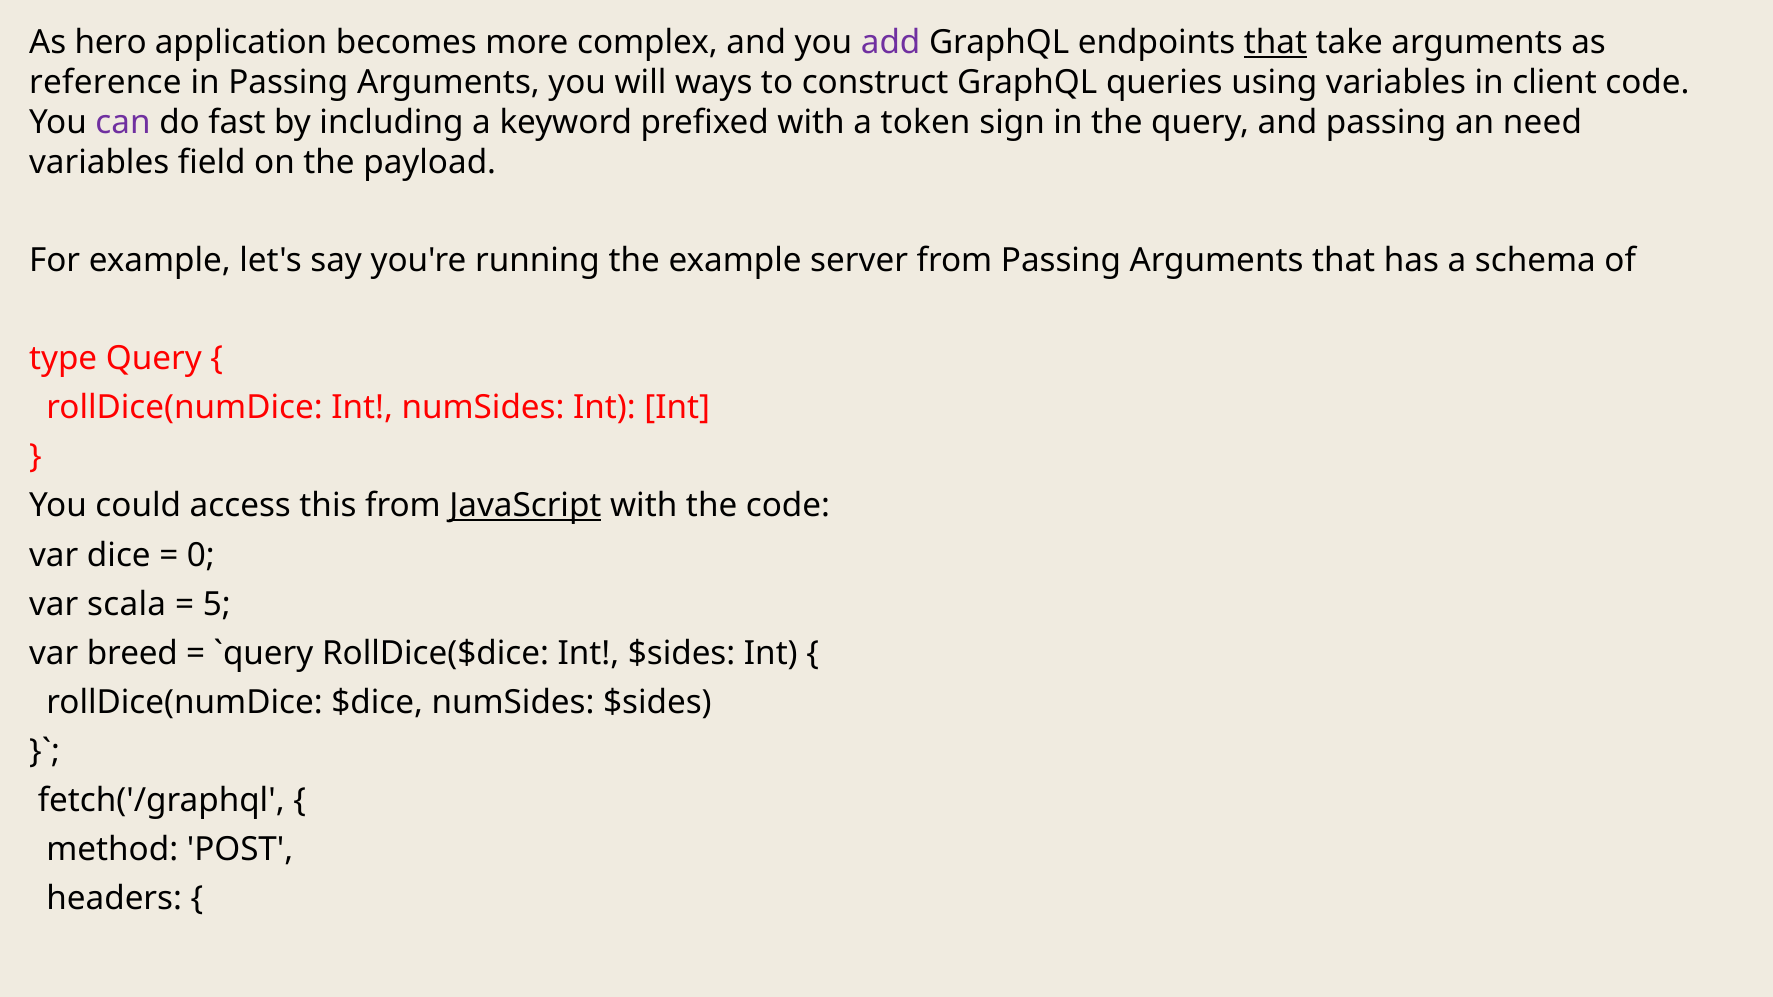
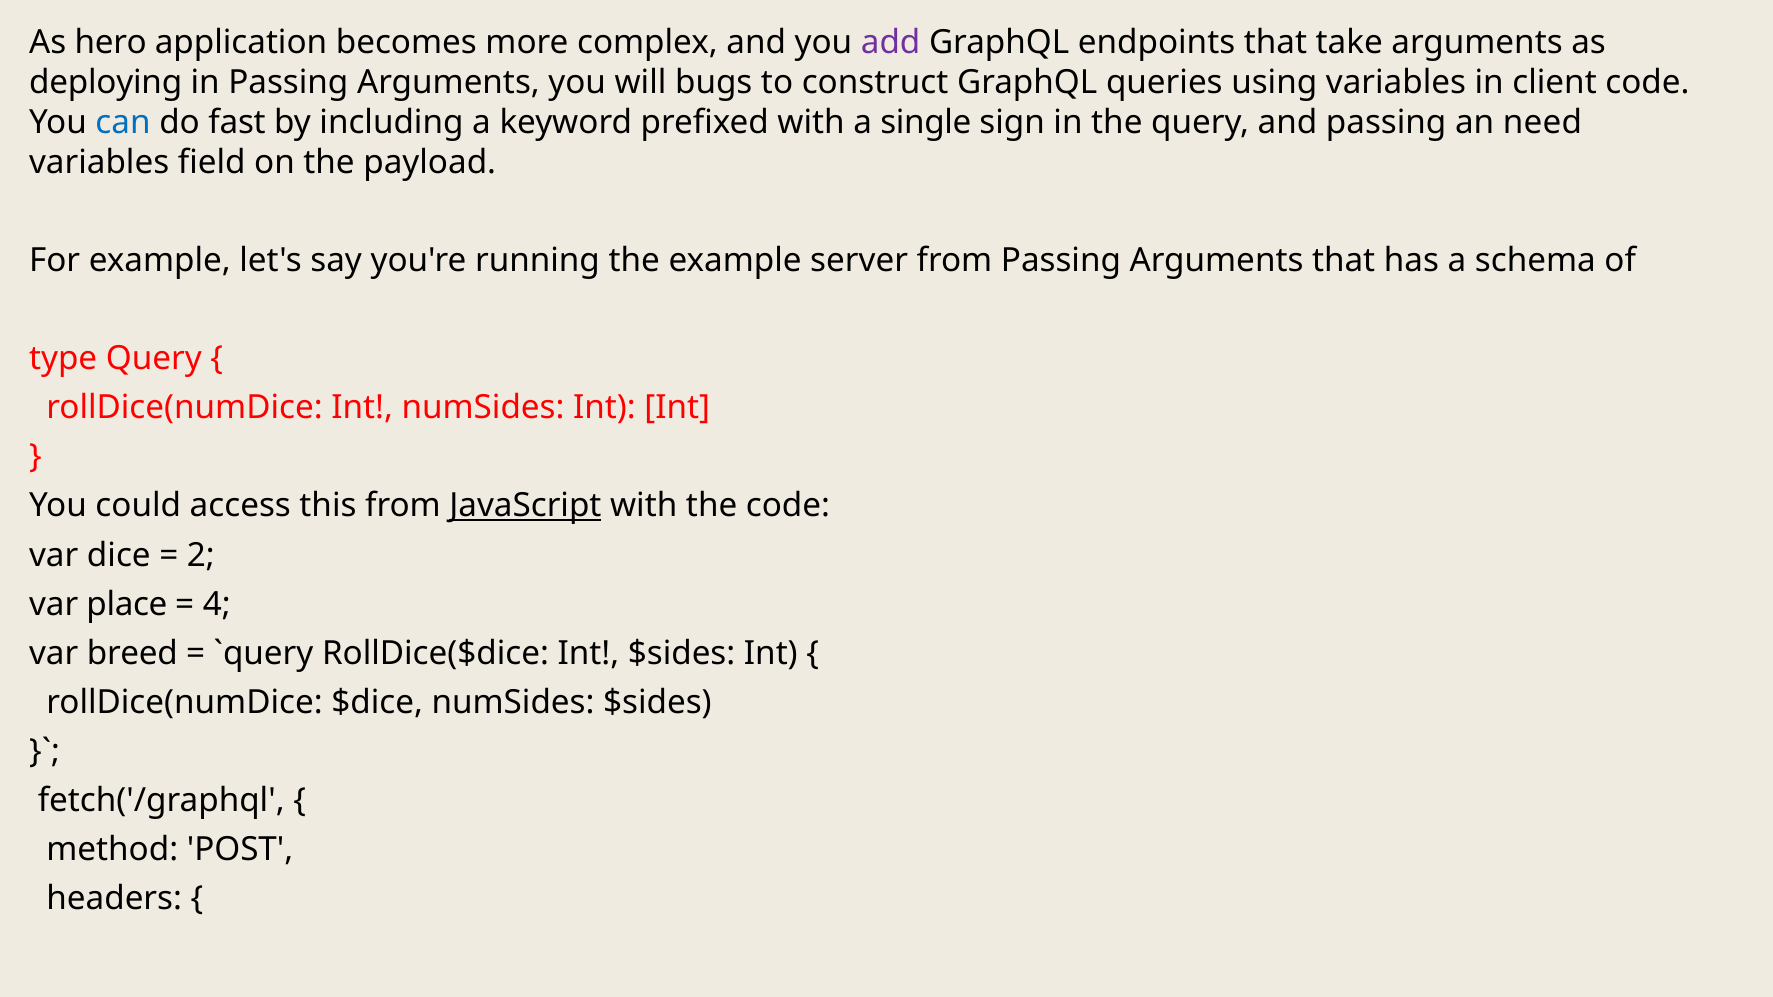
that underline: present -> none (1275, 42)
reference: reference -> deploying (106, 82)
ways: ways -> bugs (714, 82)
can colour: purple -> blue (123, 122)
token: token -> single (926, 122)
0: 0 -> 2 (201, 555)
scala: scala -> place (127, 604)
5: 5 -> 4 (217, 604)
